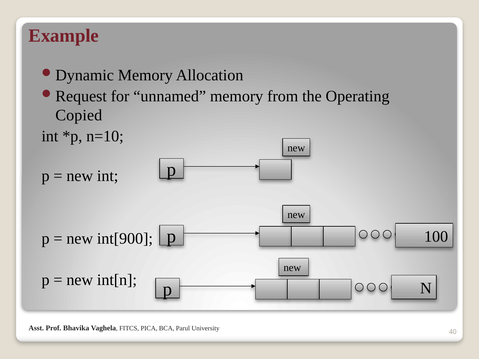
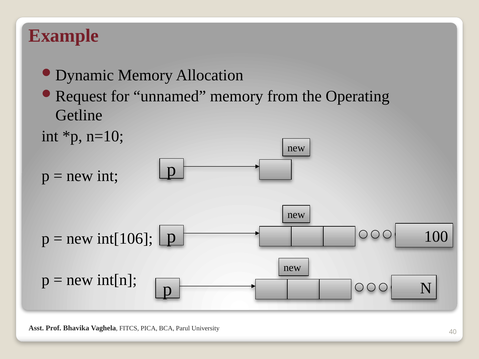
Copied: Copied -> Getline (79, 115)
int[900: int[900 -> int[106 (125, 239)
